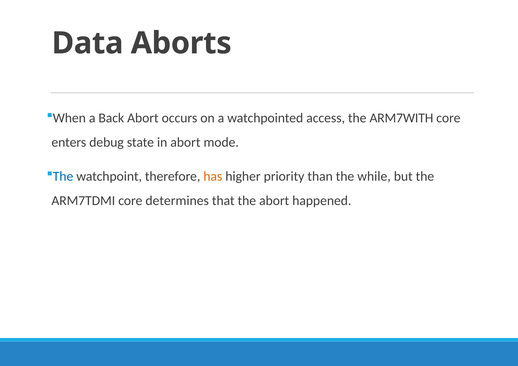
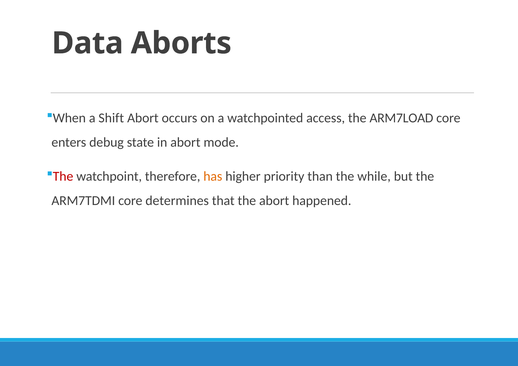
Back: Back -> Shift (111, 118)
ARM7WITH: ARM7WITH -> ARM7LOAD (401, 118)
The colour: blue -> red (63, 176)
